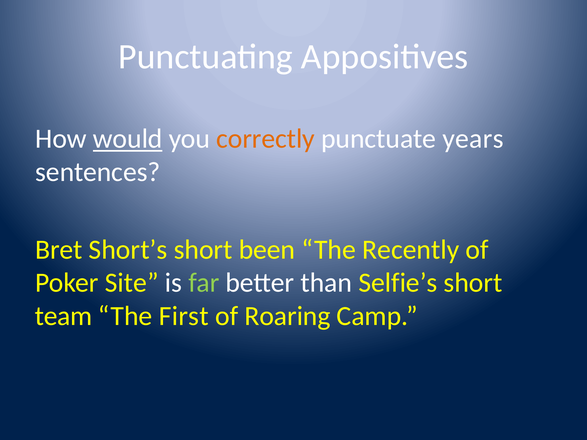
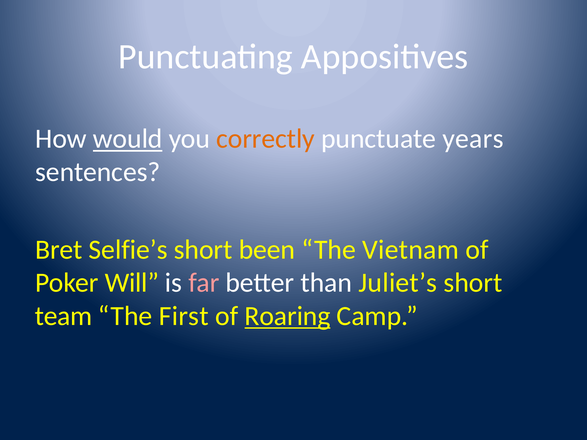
Short’s: Short’s -> Selfie’s (128, 250)
Recently: Recently -> Vietnam (411, 250)
Site: Site -> Will (132, 283)
far colour: light green -> pink (204, 283)
Selfie’s: Selfie’s -> Juliet’s (398, 283)
Roaring underline: none -> present (287, 316)
